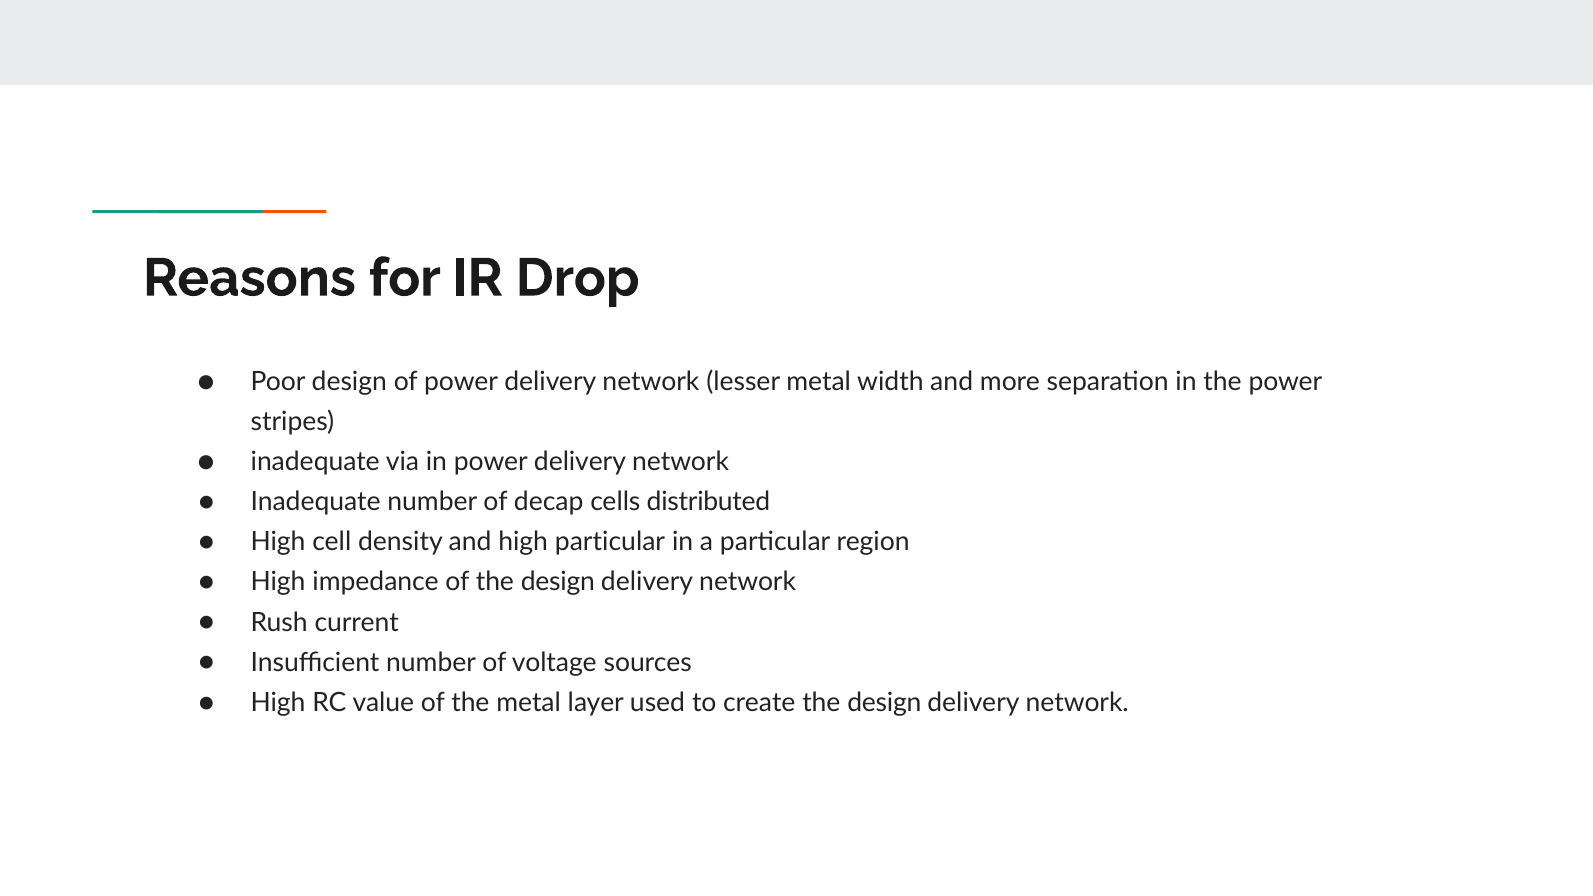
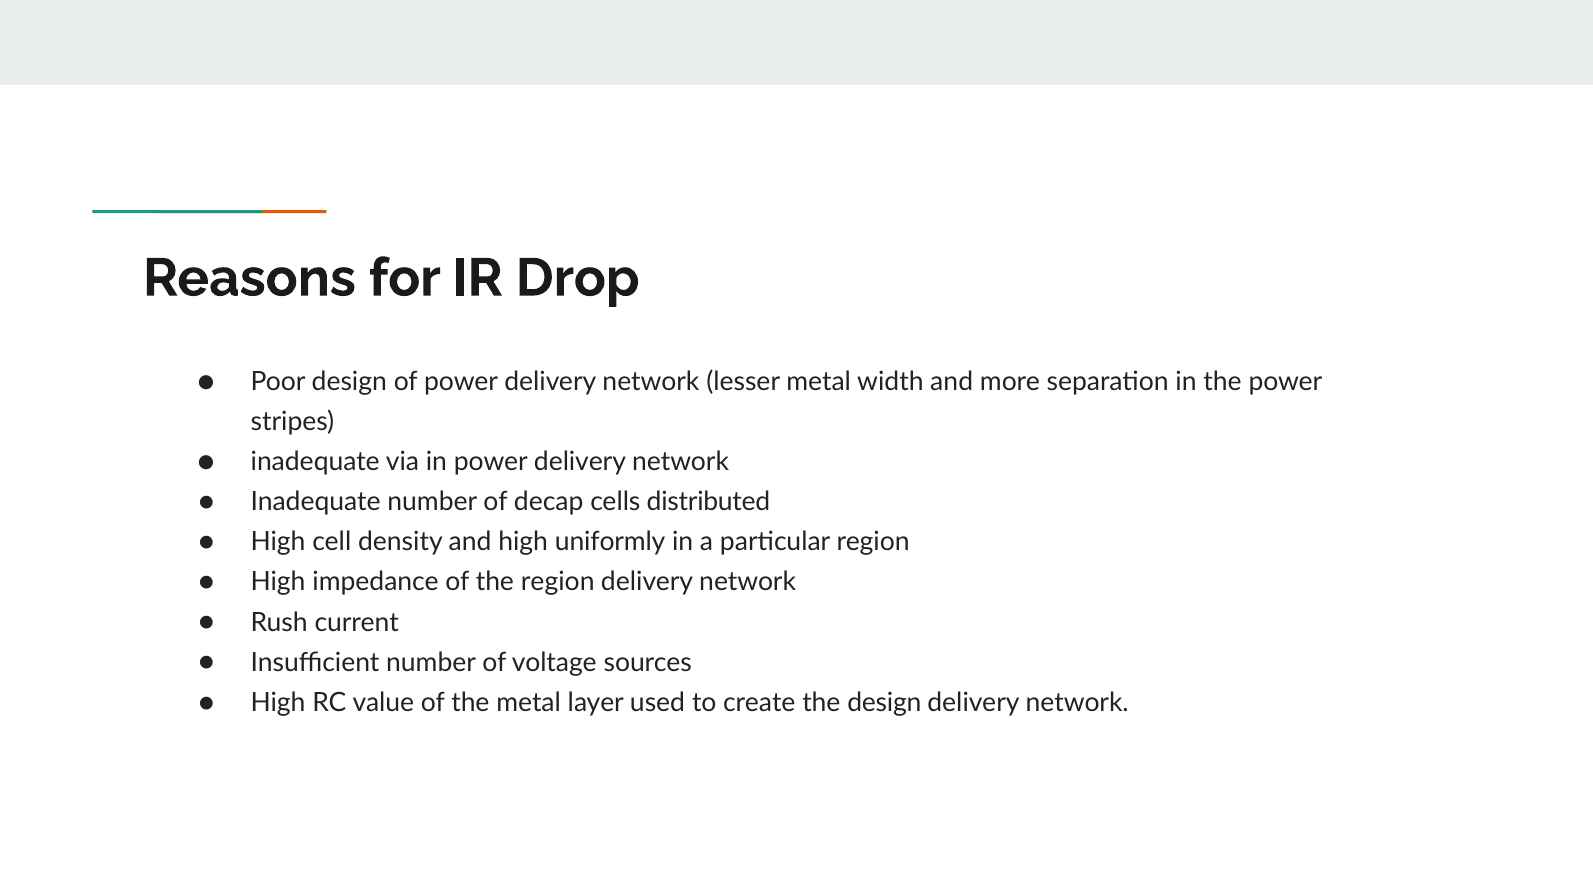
high particular: particular -> uniformly (610, 542)
of the design: design -> region (558, 582)
